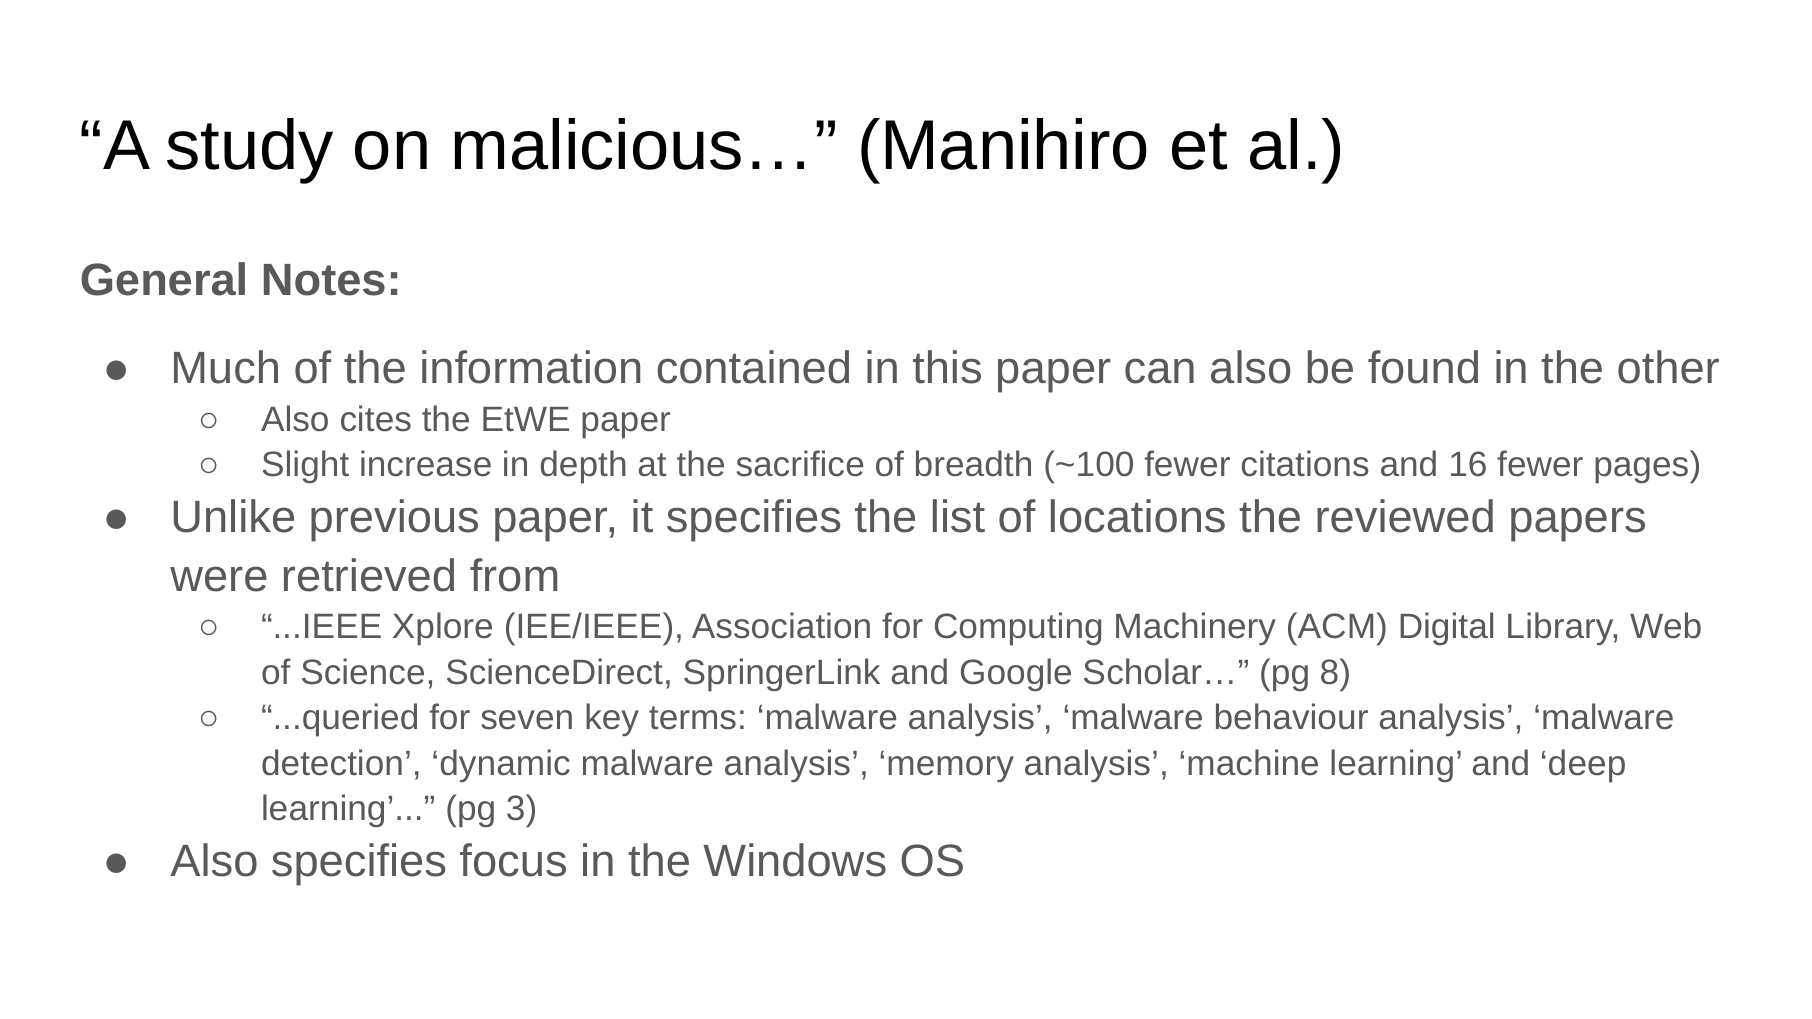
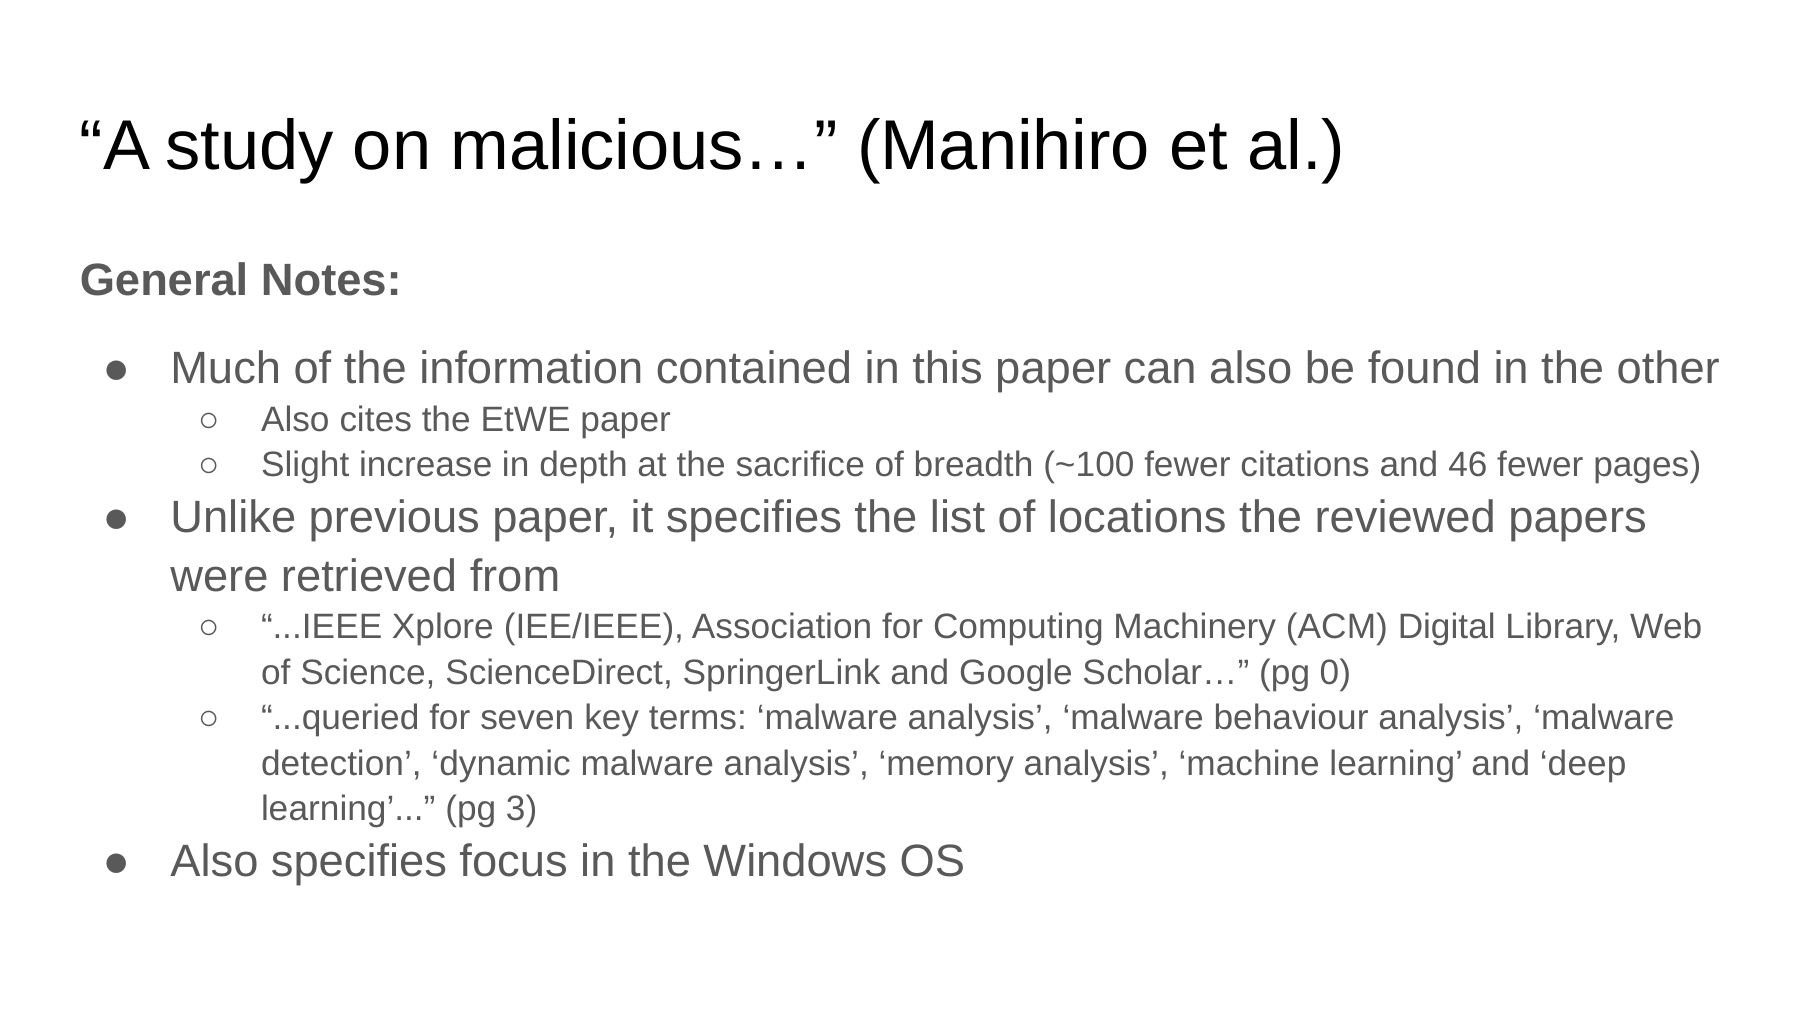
16: 16 -> 46 (1468, 465)
8: 8 -> 0 (1335, 673)
